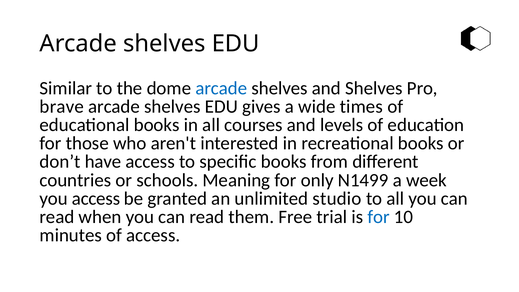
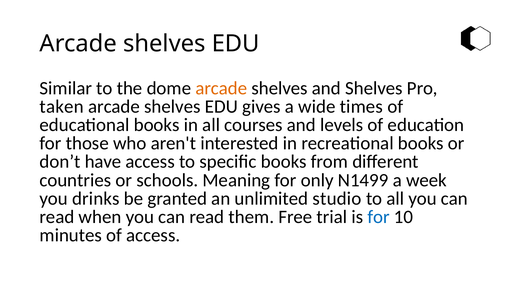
arcade colour: blue -> orange (221, 88)
brave: brave -> taken (62, 107)
you access: access -> drinks (96, 198)
